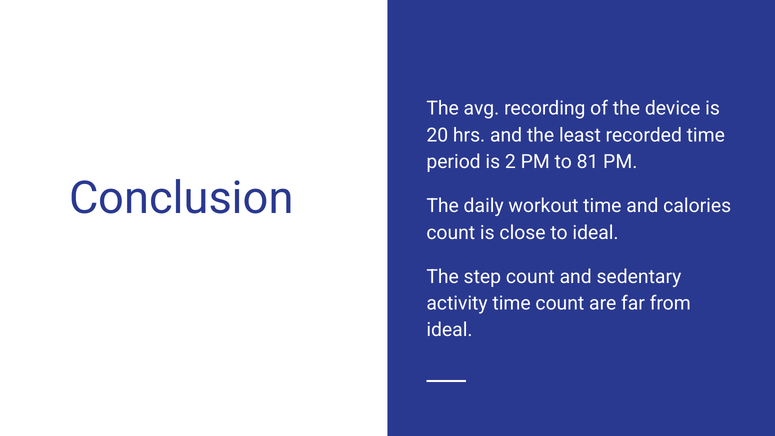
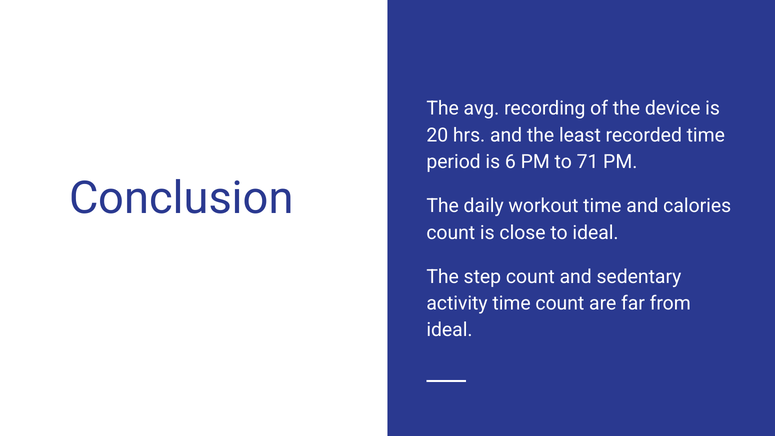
2: 2 -> 6 (510, 162)
81: 81 -> 71 (588, 162)
